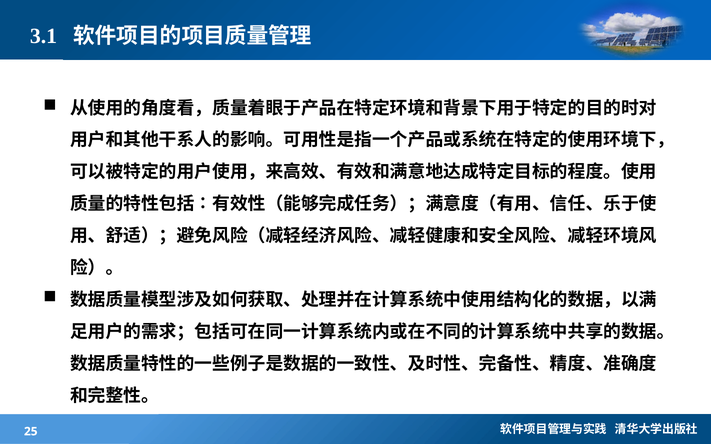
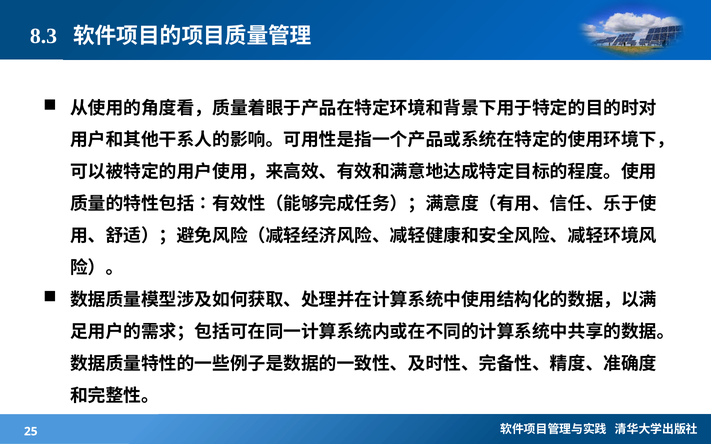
3.1: 3.1 -> 8.3 (44, 36)
